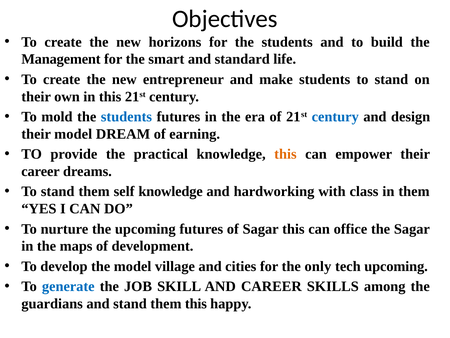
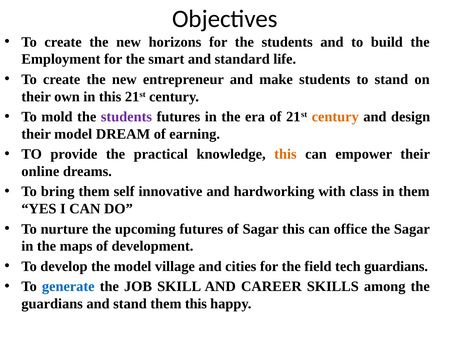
Management: Management -> Employment (61, 59)
students colour: blue -> purple (126, 117)
century colour: blue -> orange (335, 117)
career: career -> online (40, 171)
stand: stand -> bring (58, 191)
self knowledge: knowledge -> innovative (170, 191)
only: only -> field (318, 266)
tech upcoming: upcoming -> guardians (396, 266)
